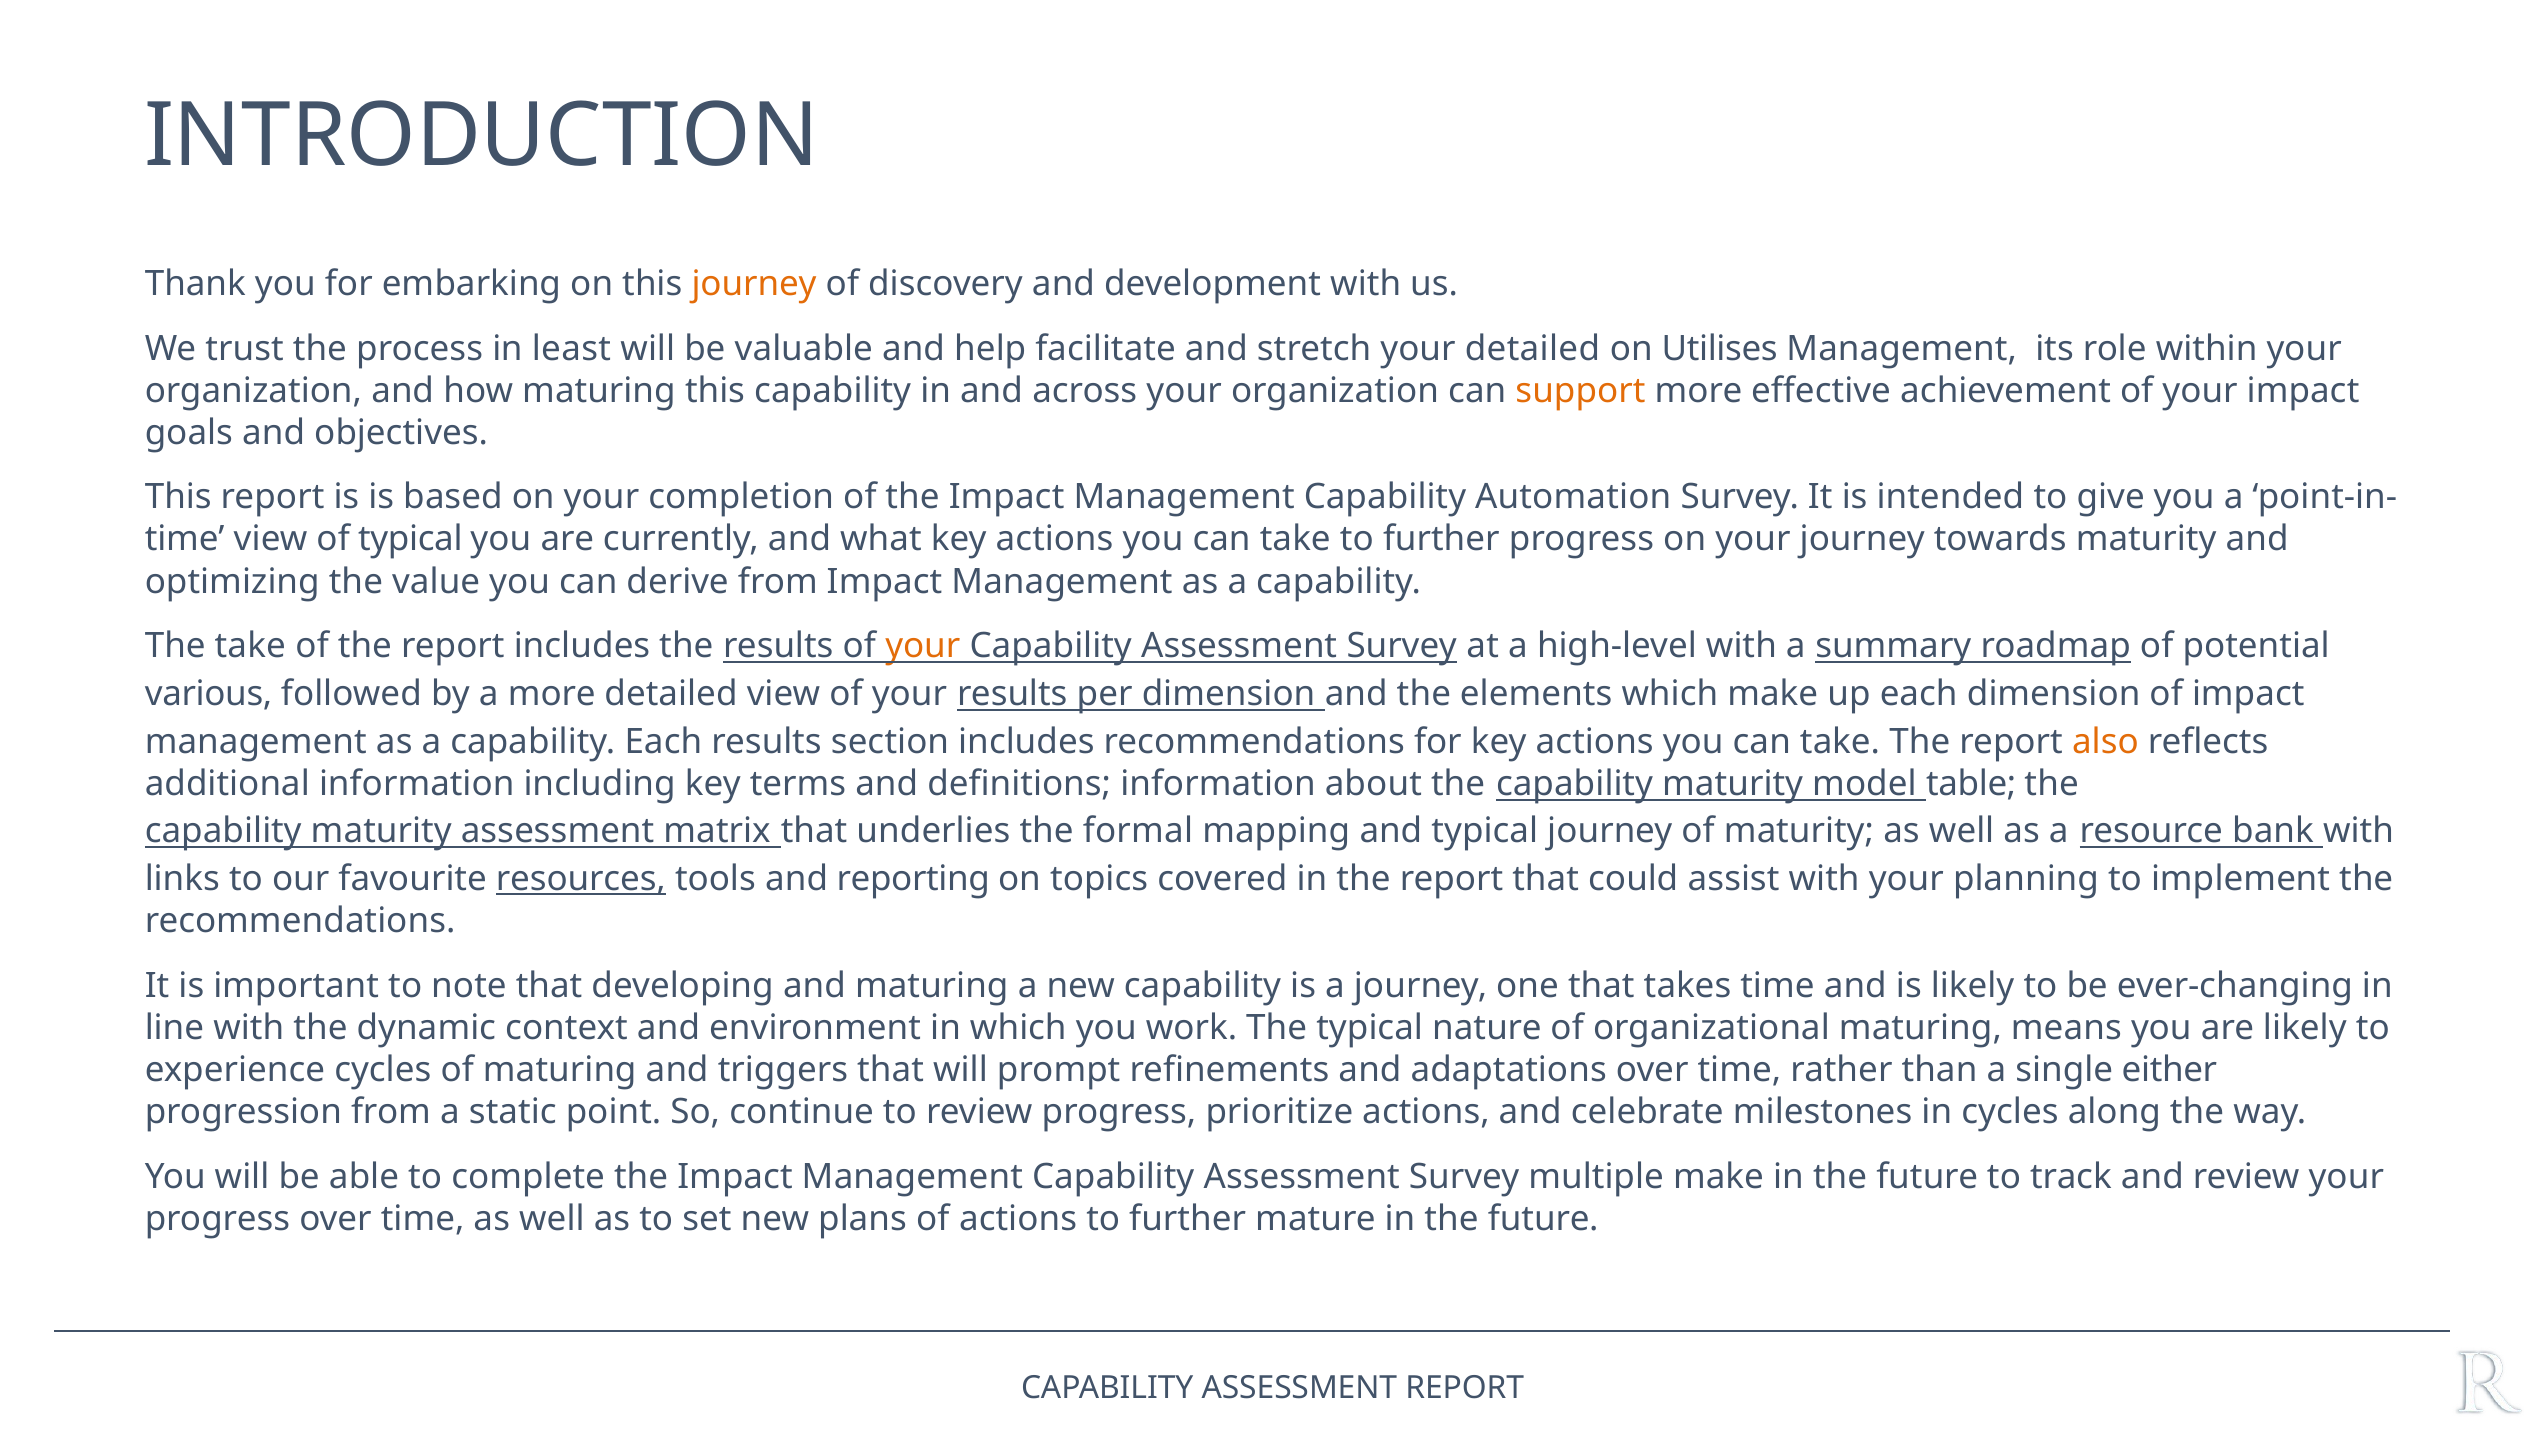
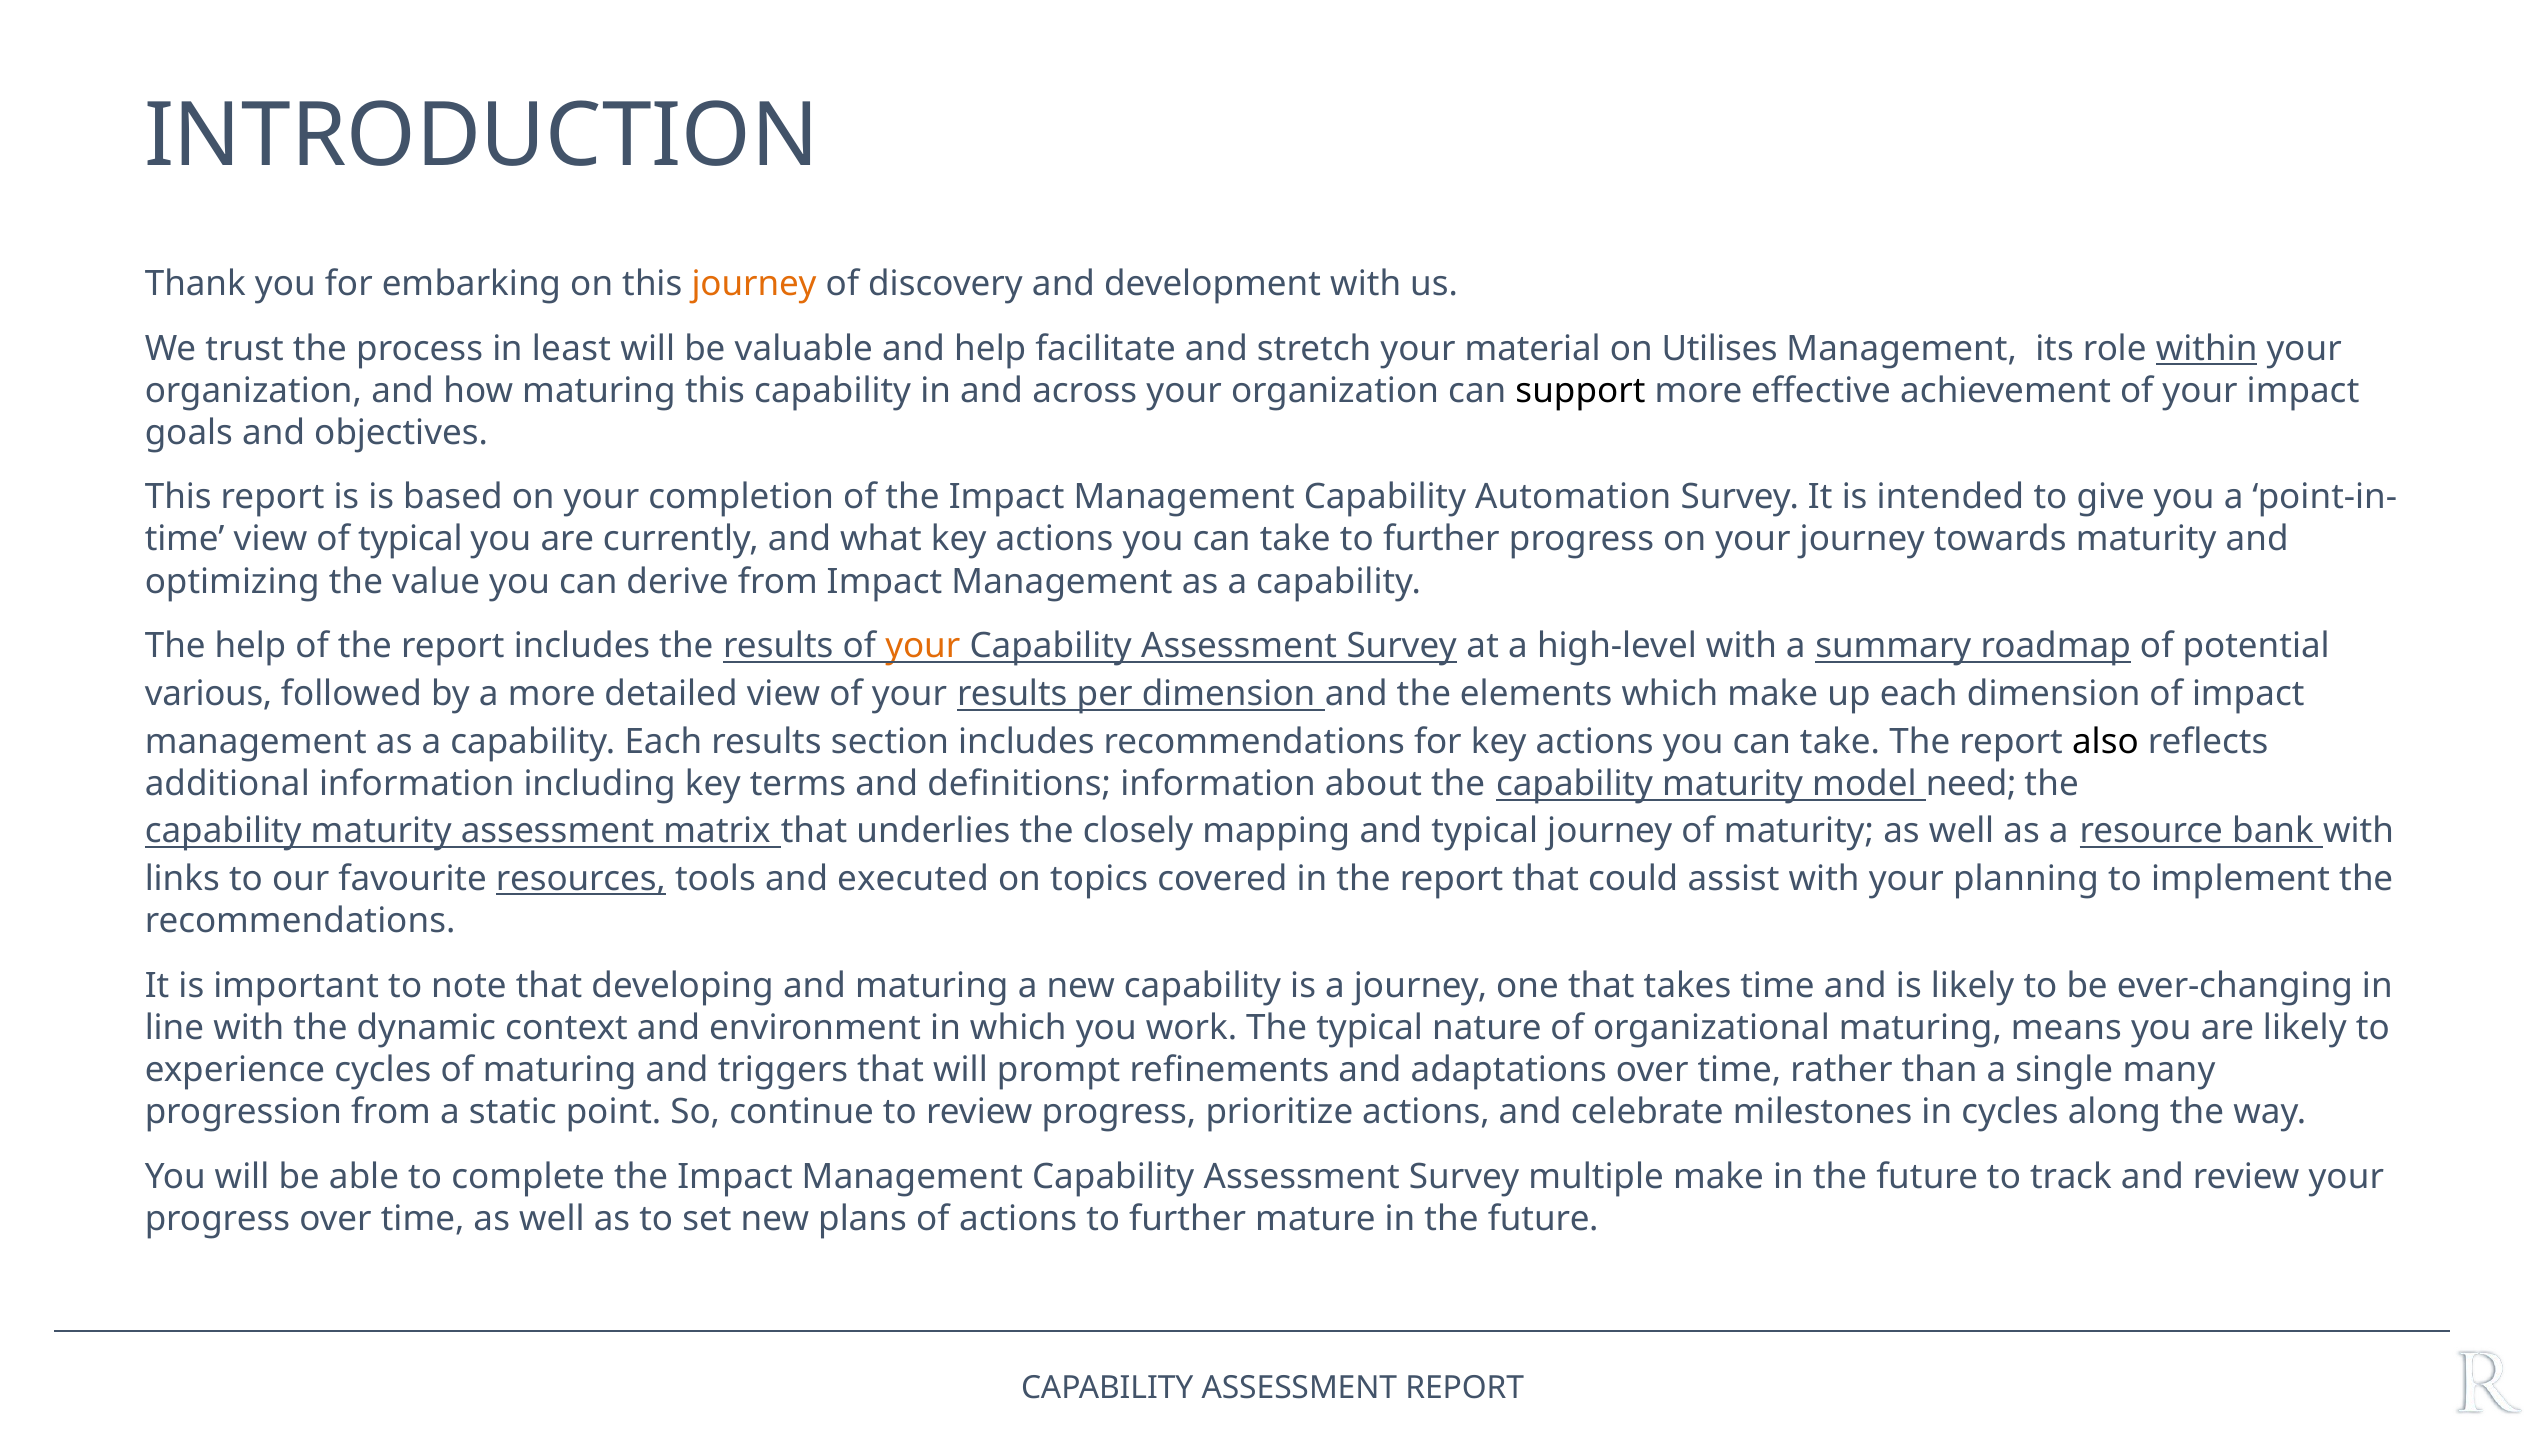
your detailed: detailed -> material (1533, 349)
within underline: none -> present (2207, 349)
support colour: orange -> black (1580, 391)
The take: take -> help (250, 646)
also colour: orange -> black (2105, 741)
table: table -> need (1971, 783)
formal: formal -> closely (1138, 831)
reporting: reporting -> executed (913, 879)
either: either -> many (2169, 1070)
